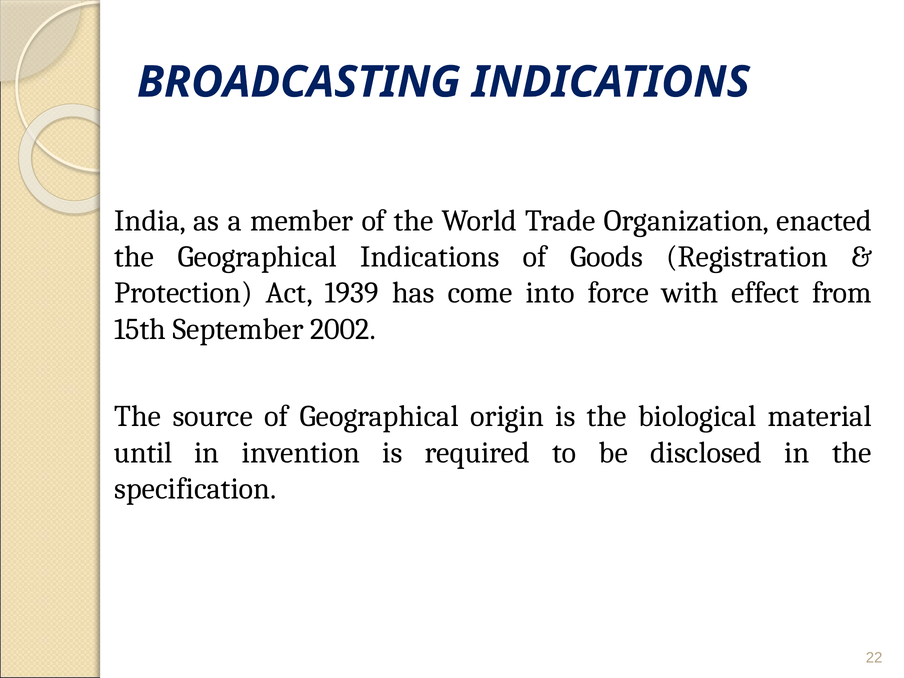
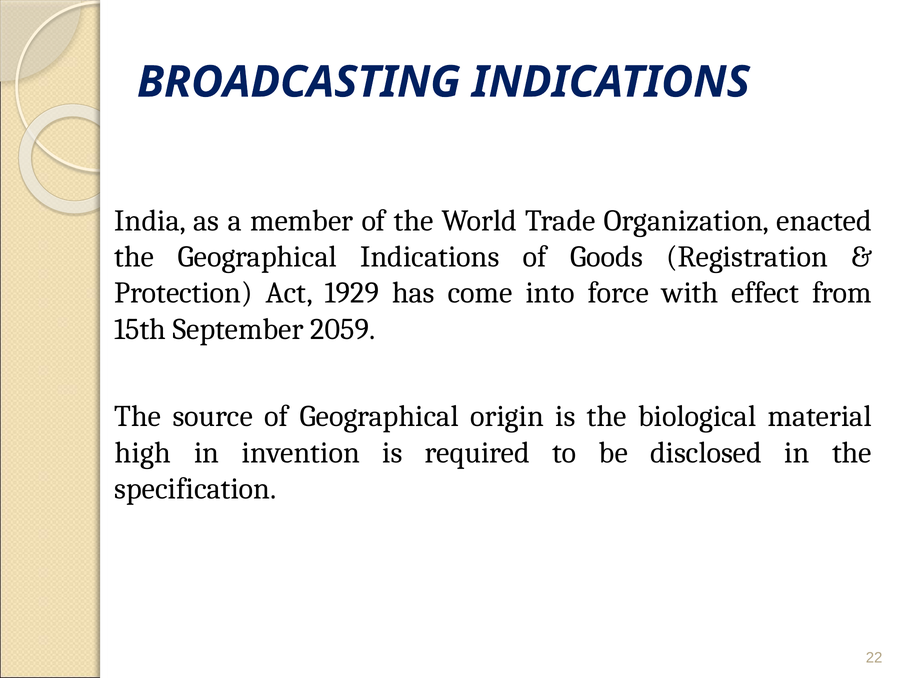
1939: 1939 -> 1929 (352, 293)
2002: 2002 -> 2059 (343, 329)
until: until -> high (143, 453)
